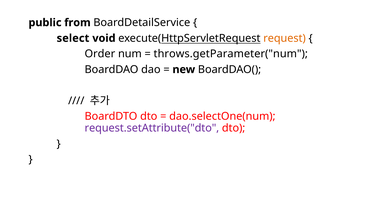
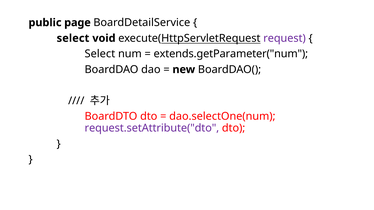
from: from -> page (77, 23)
request colour: orange -> purple (285, 38)
Order: Order -> Select (100, 54)
throws.getParameter("num: throws.getParameter("num -> extends.getParameter("num (231, 54)
